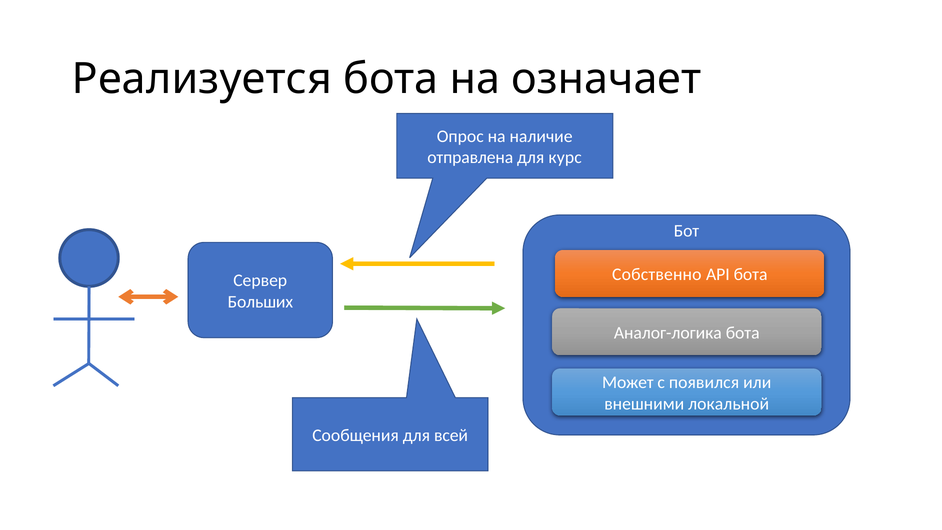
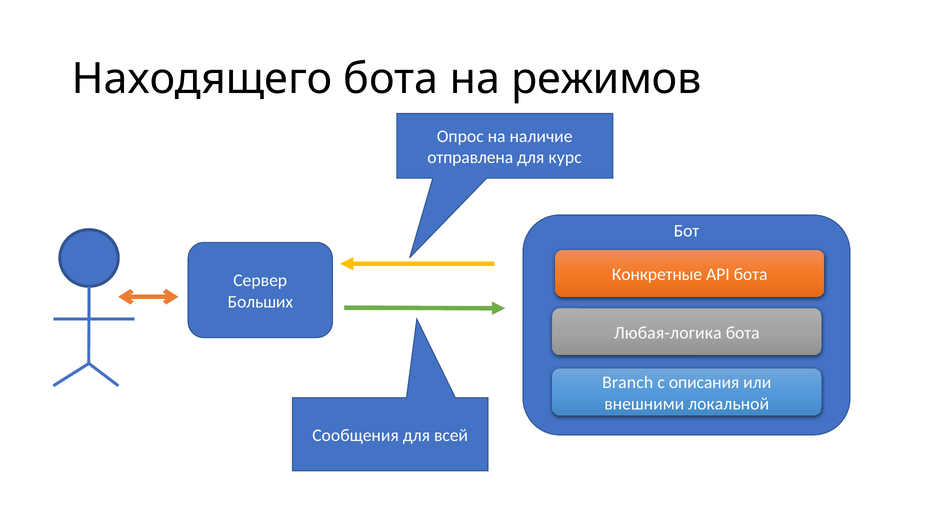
Реализуется: Реализуется -> Находящего (202, 79)
означает: означает -> режимов (606, 79)
Собственно: Собственно -> Конкретные (657, 275)
Аналог-логика: Аналог-логика -> Любая-логика (668, 333)
Может: Может -> Branch (628, 382)
появился: появился -> описания (704, 382)
